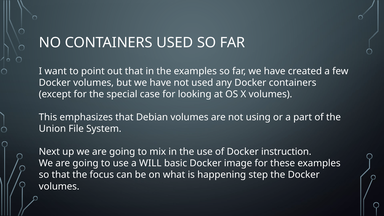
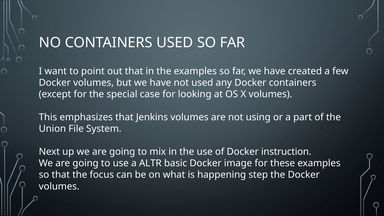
Debian: Debian -> Jenkins (152, 117)
WILL: WILL -> ALTR (150, 163)
